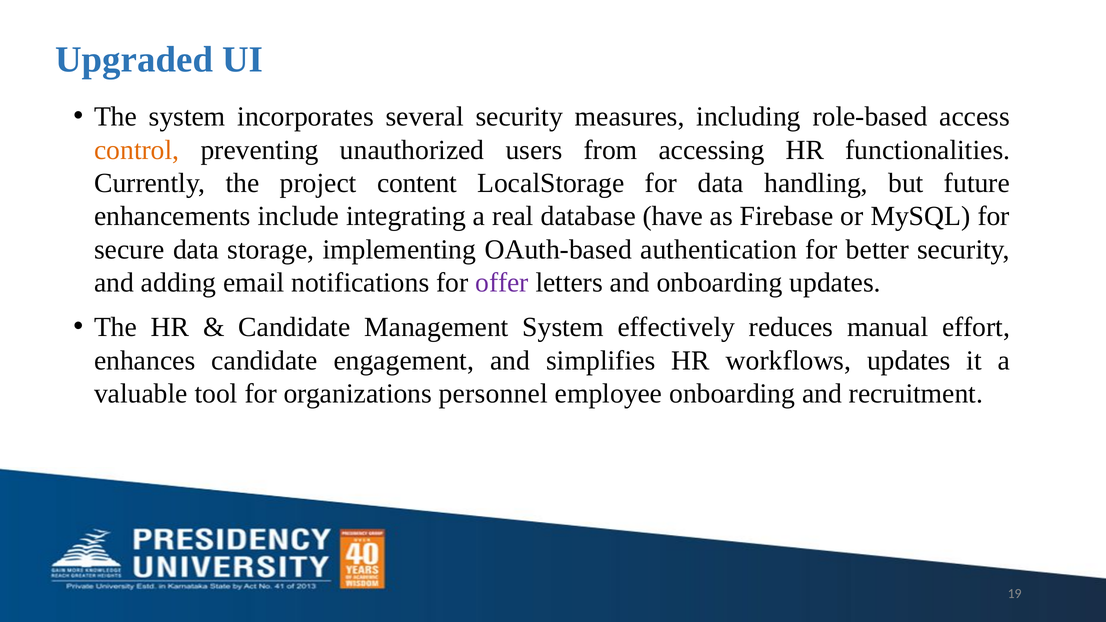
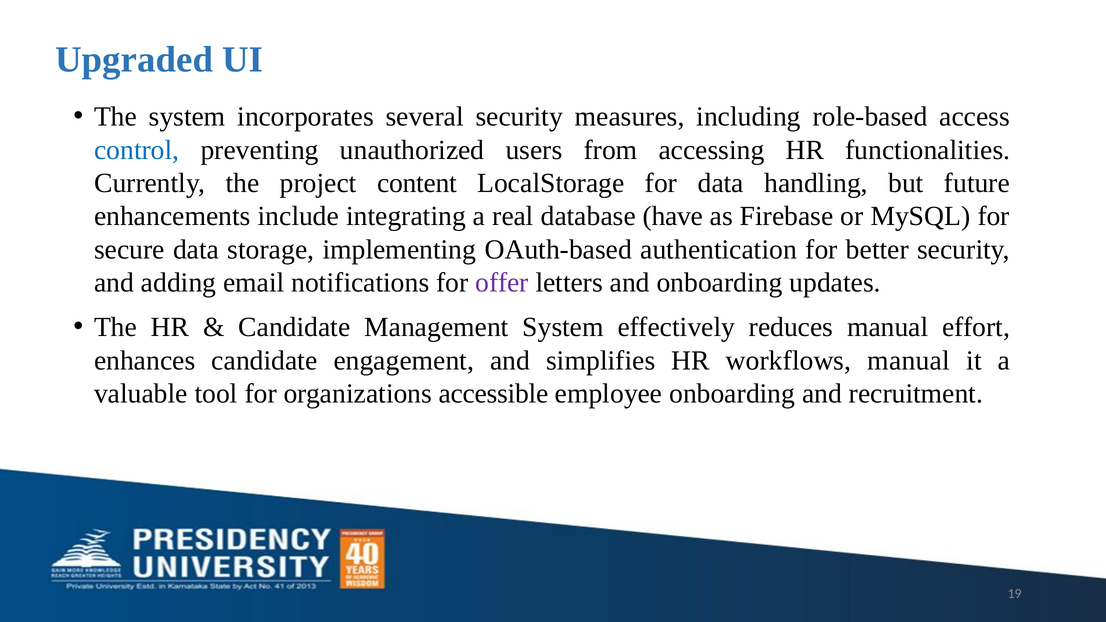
control colour: orange -> blue (137, 150)
workflows updates: updates -> manual (909, 361)
personnel: personnel -> accessible (494, 394)
